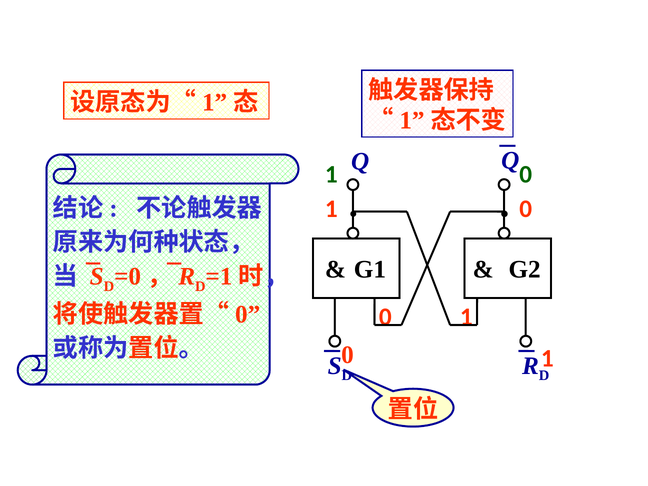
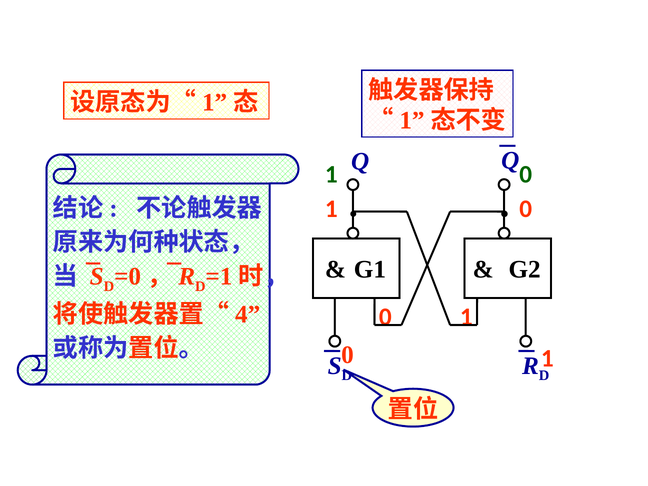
0: 0 -> 4 (248, 315)
